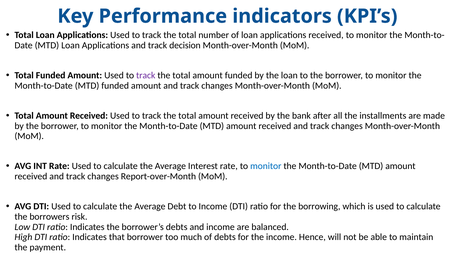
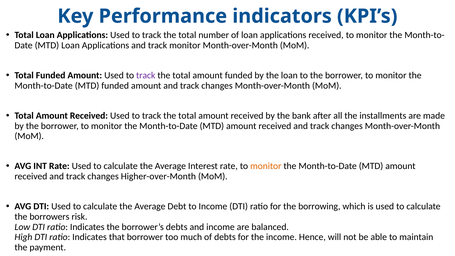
track decision: decision -> monitor (185, 45)
monitor colour: blue -> orange (266, 166)
Report-over-Month: Report-over-Month -> Higher-over-Month (158, 176)
